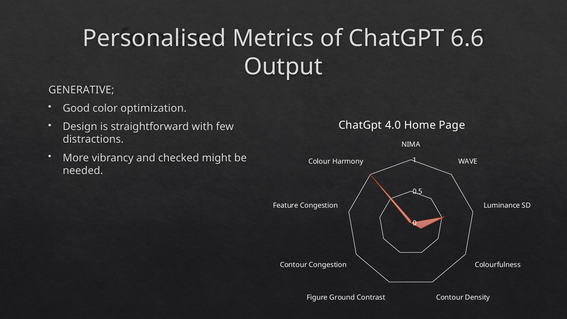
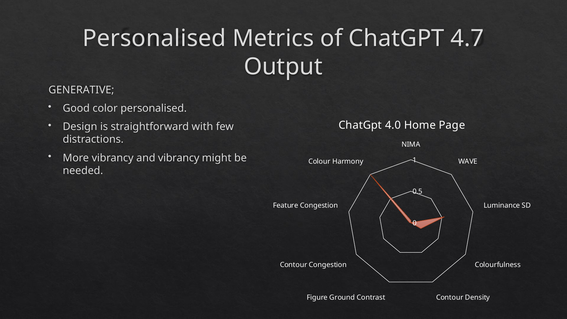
6.6: 6.6 -> 4.7 (467, 38)
color optimization: optimization -> personalised (154, 108)
and checked: checked -> vibrancy (179, 158)
